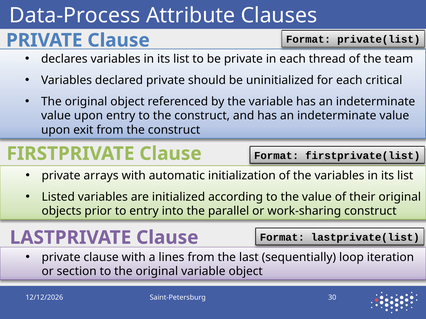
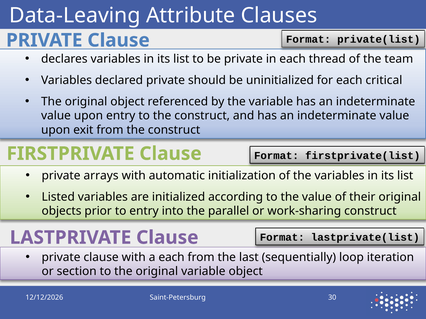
Data-Process: Data-Process -> Data-Leaving (75, 16)
a lines: lines -> each (172, 258)
